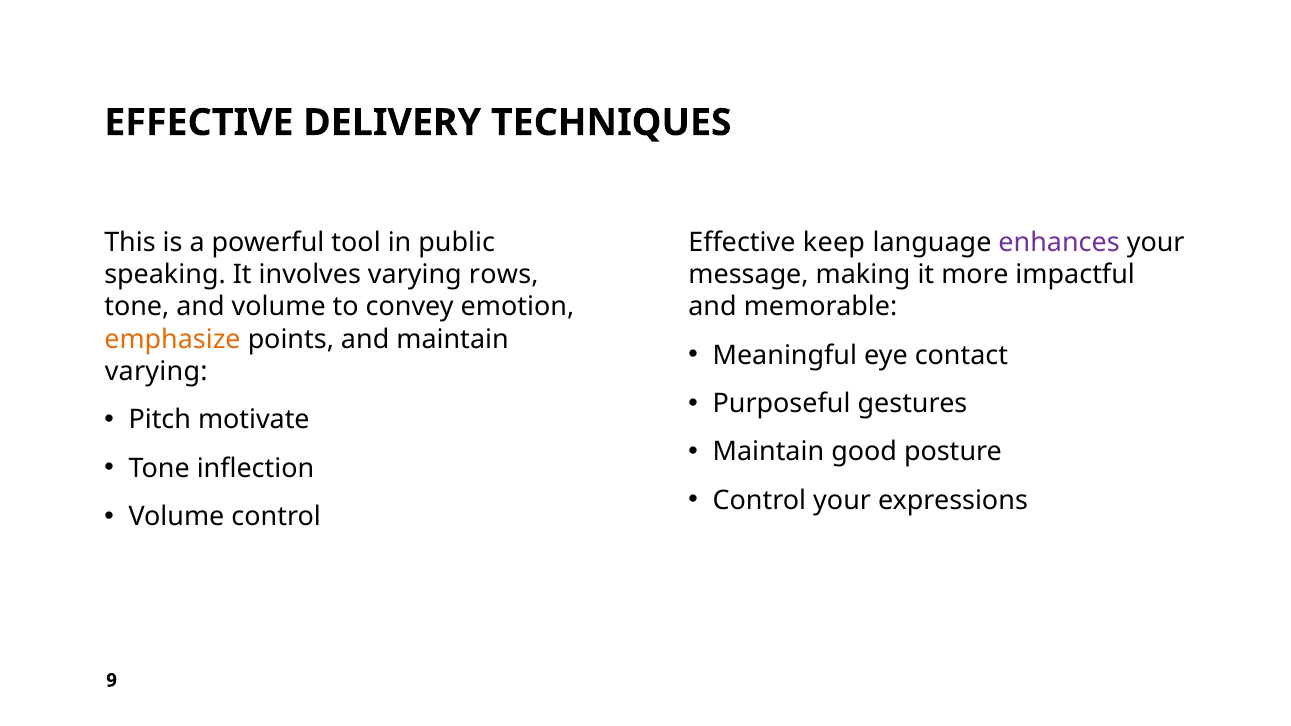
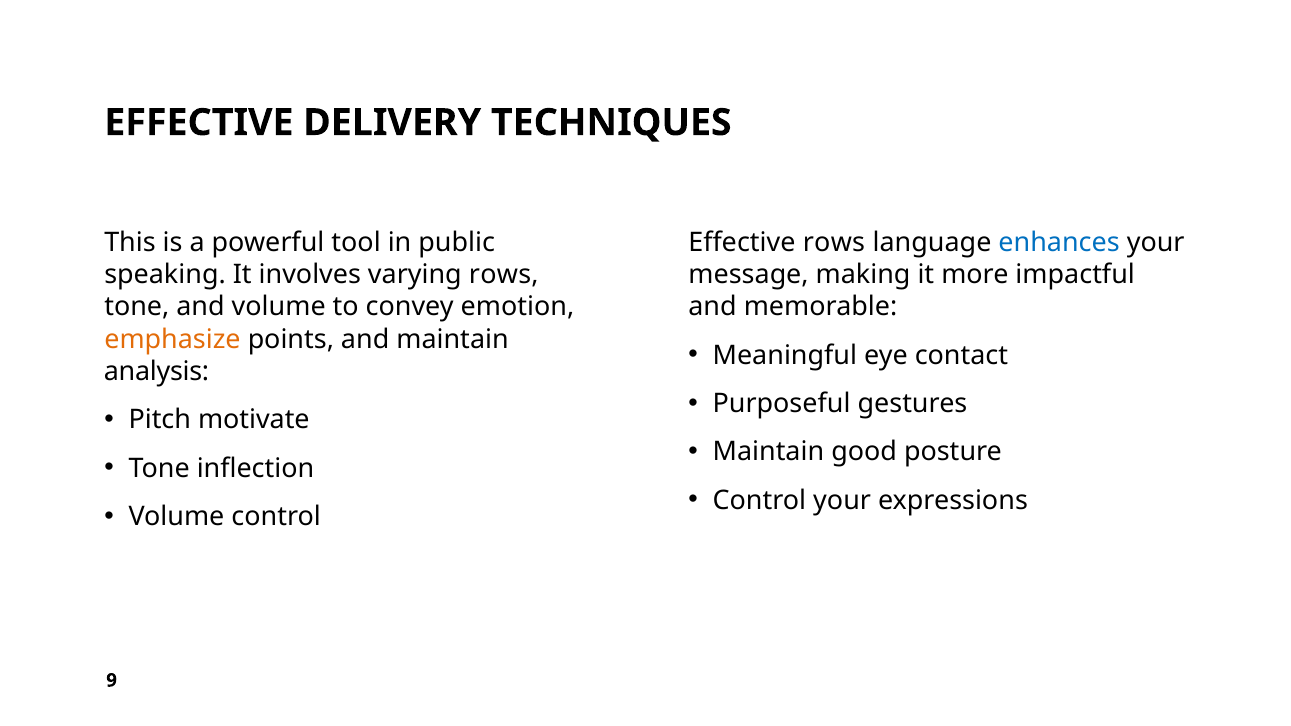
Effective keep: keep -> rows (834, 242)
enhances colour: purple -> blue (1059, 242)
varying: varying -> analysis (156, 372)
